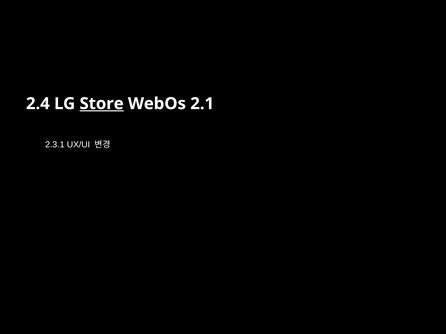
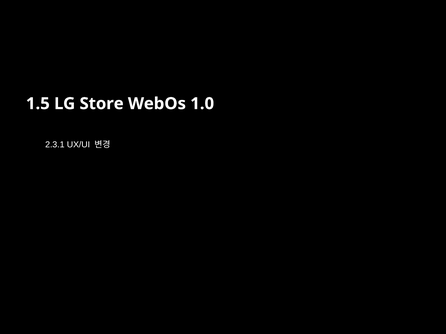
2.4: 2.4 -> 1.5 (38, 104)
Store underline: present -> none (102, 104)
2.1: 2.1 -> 1.0 (202, 104)
